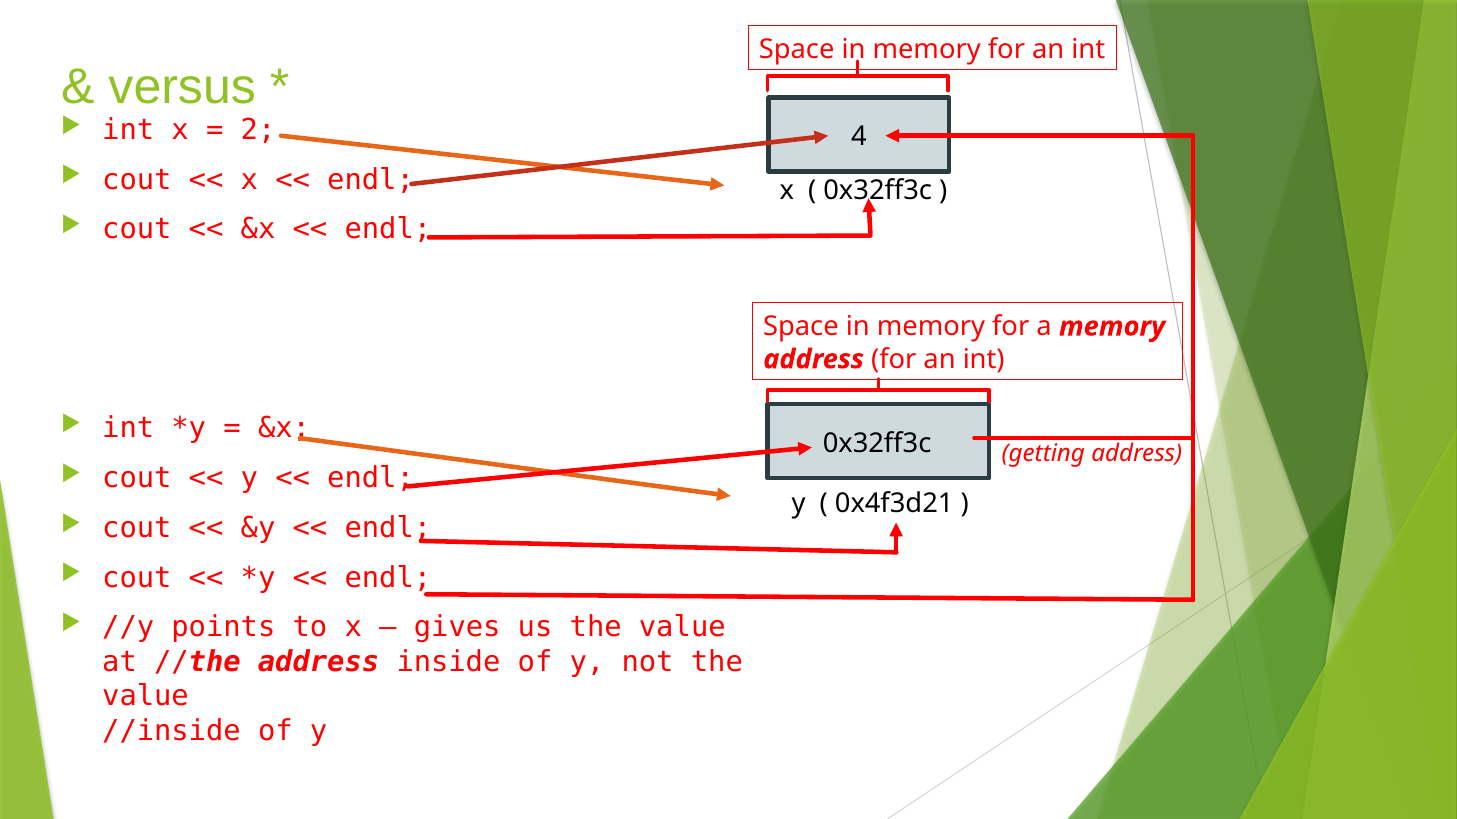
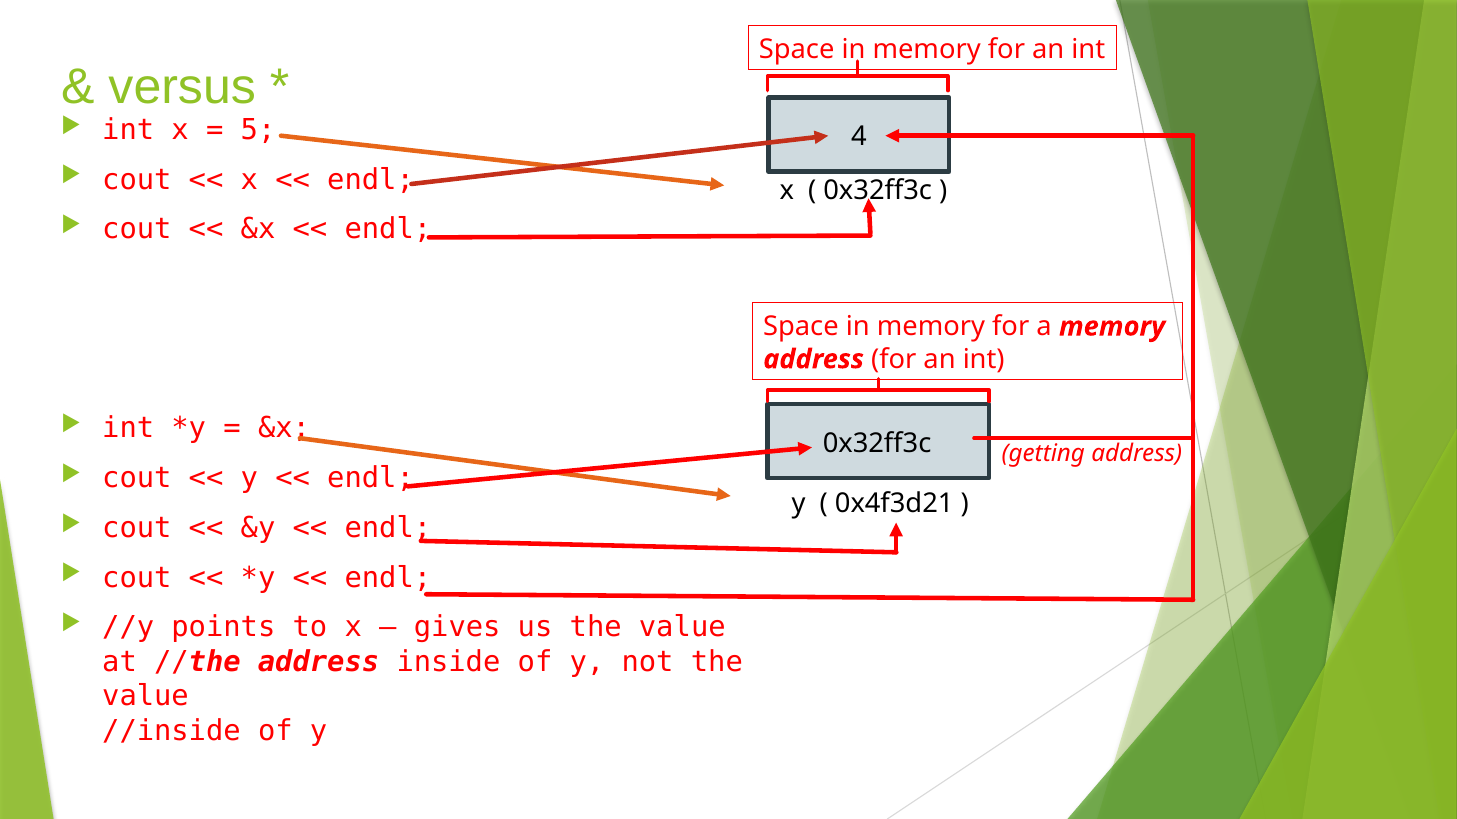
2: 2 -> 5 (258, 130)
